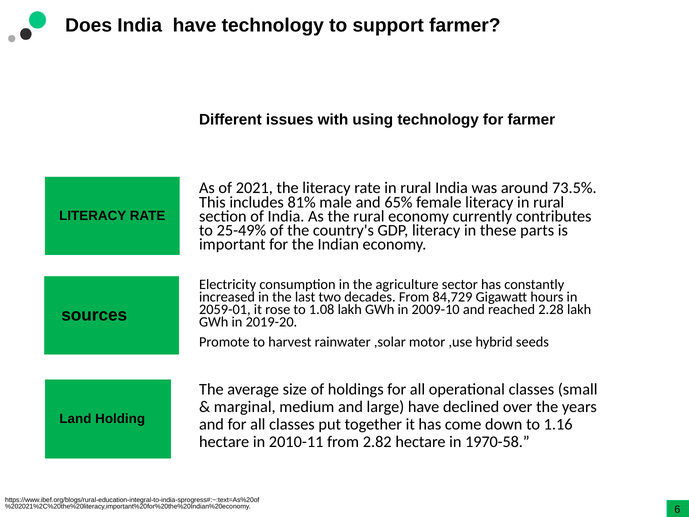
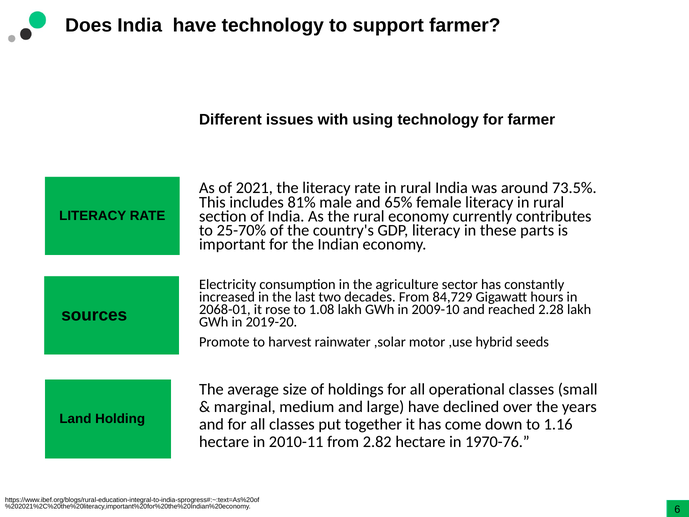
25-49%: 25-49% -> 25-70% (241, 230)
2059-01: 2059-01 -> 2068-01 (225, 309)
1970-58: 1970-58 -> 1970-76 (497, 442)
